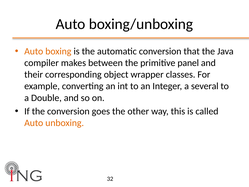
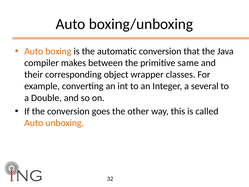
panel: panel -> same (188, 63)
